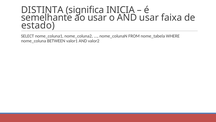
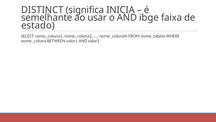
DISTINTA: DISTINTA -> DISTINCT (42, 10)
AND usar: usar -> ibge (149, 18)
